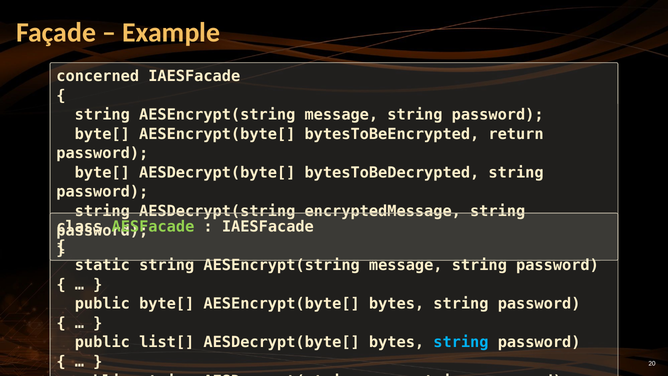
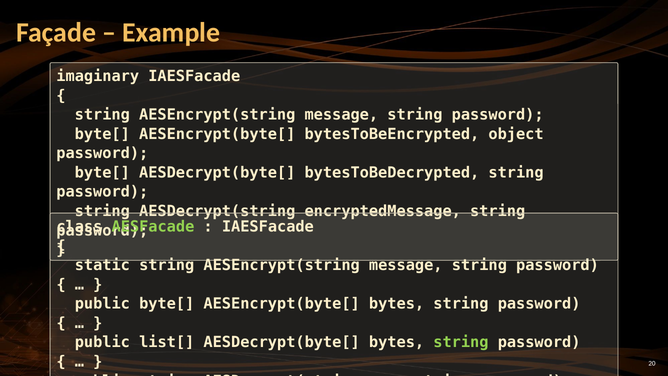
concerned: concerned -> imaginary (98, 76)
return: return -> object (516, 134)
string colour: light blue -> light green (461, 342)
